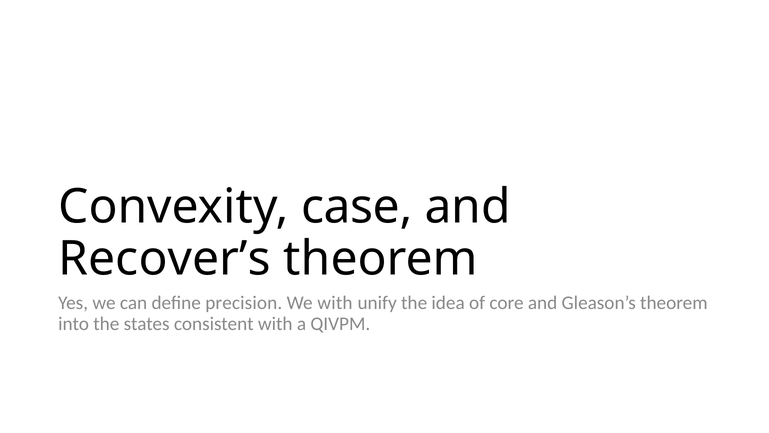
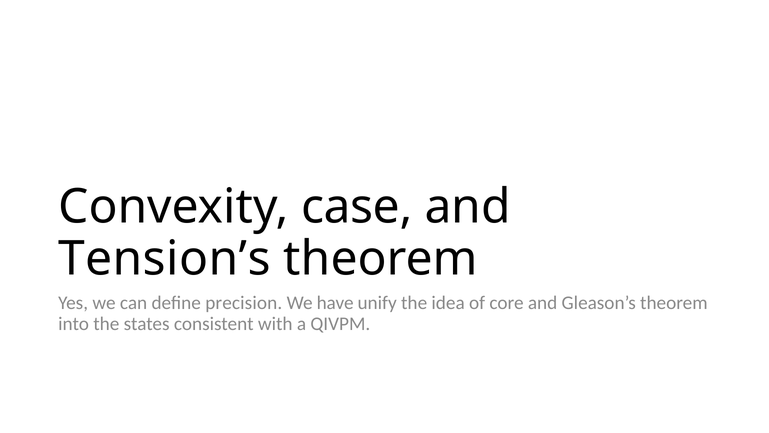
Recover’s: Recover’s -> Tension’s (164, 259)
We with: with -> have (335, 303)
